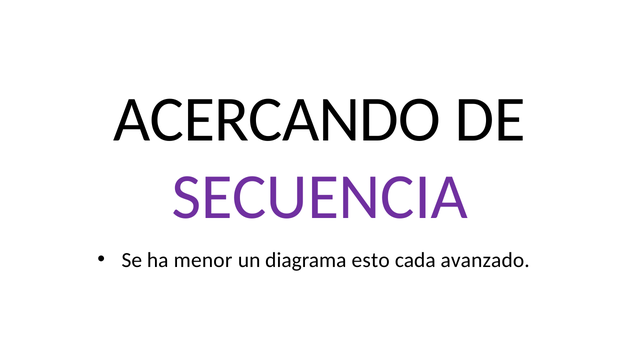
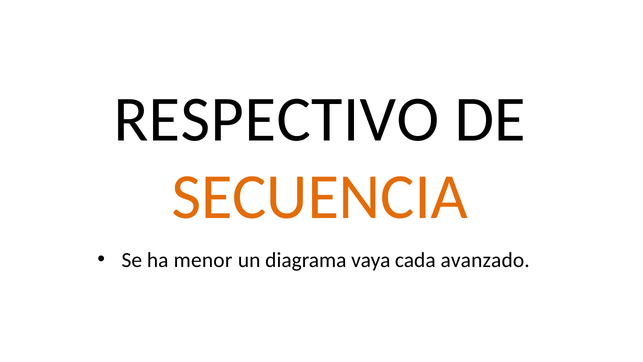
ACERCANDO: ACERCANDO -> RESPECTIVO (277, 120)
SECUENCIA colour: purple -> orange (320, 197)
esto: esto -> vaya (371, 260)
